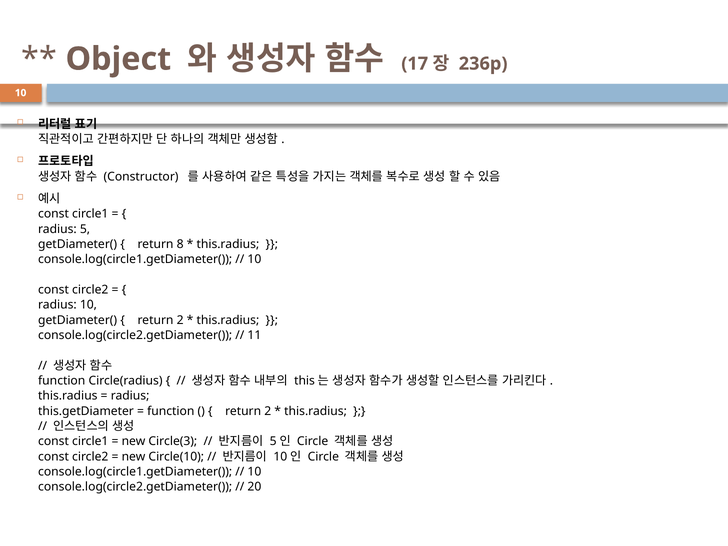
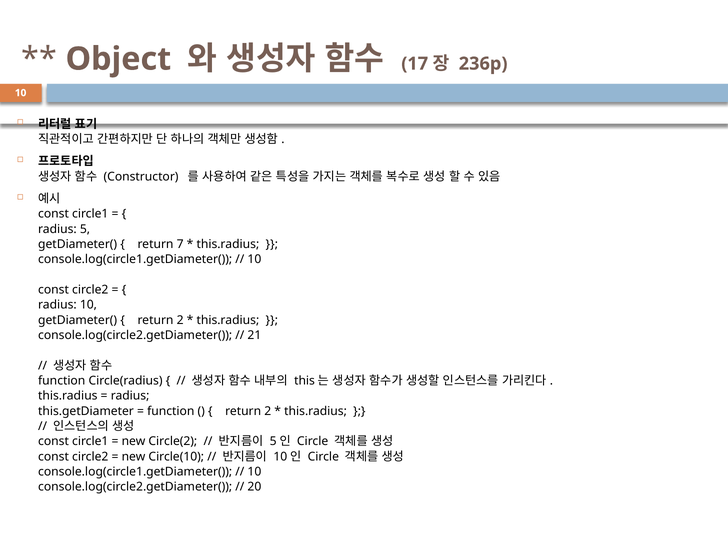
8: 8 -> 7 (180, 244)
11: 11 -> 21 (254, 335)
Circle(3: Circle(3 -> Circle(2 (173, 441)
